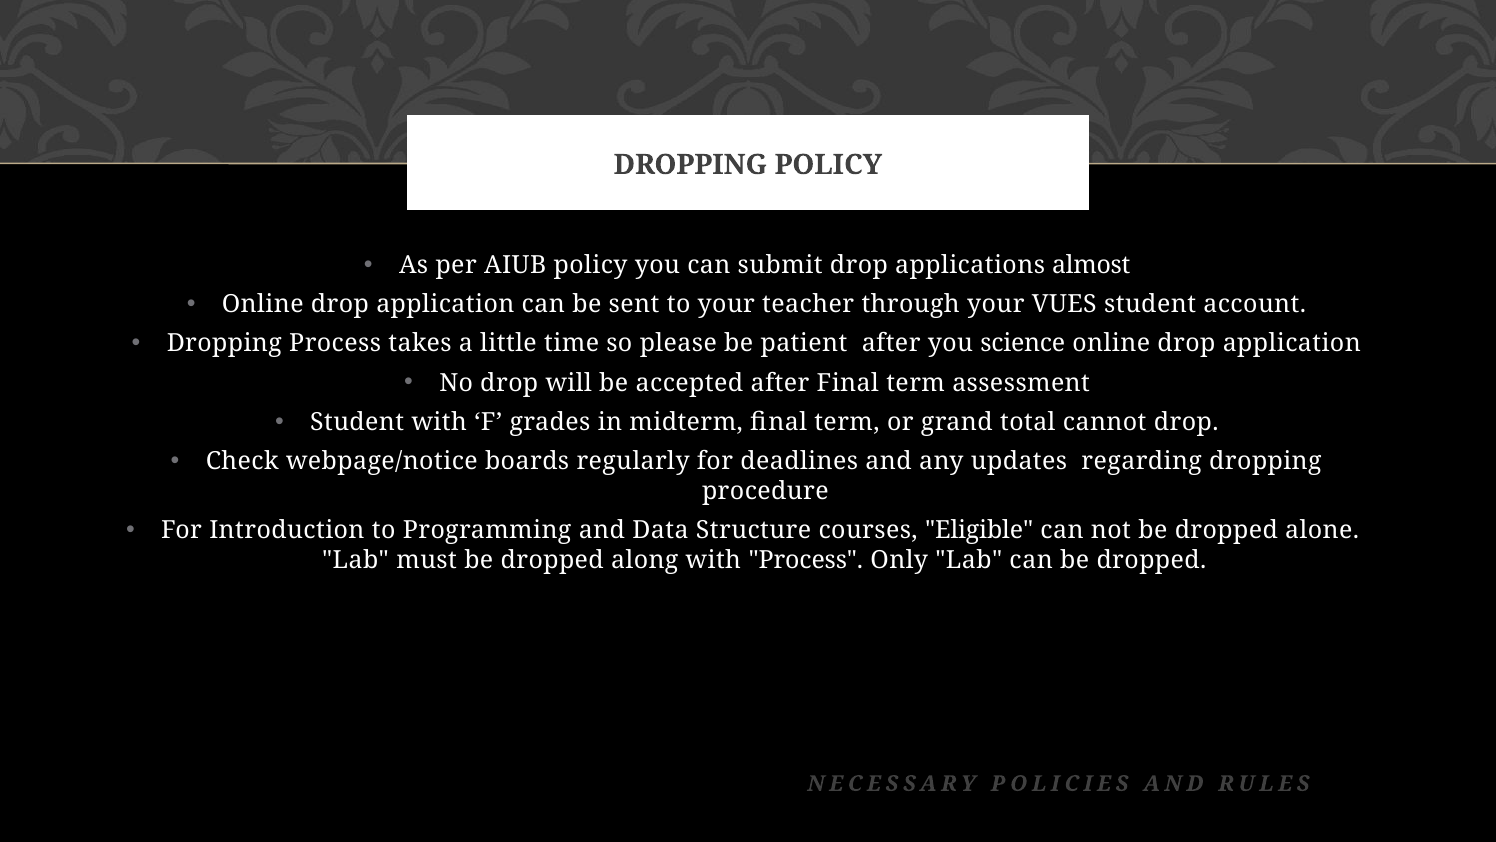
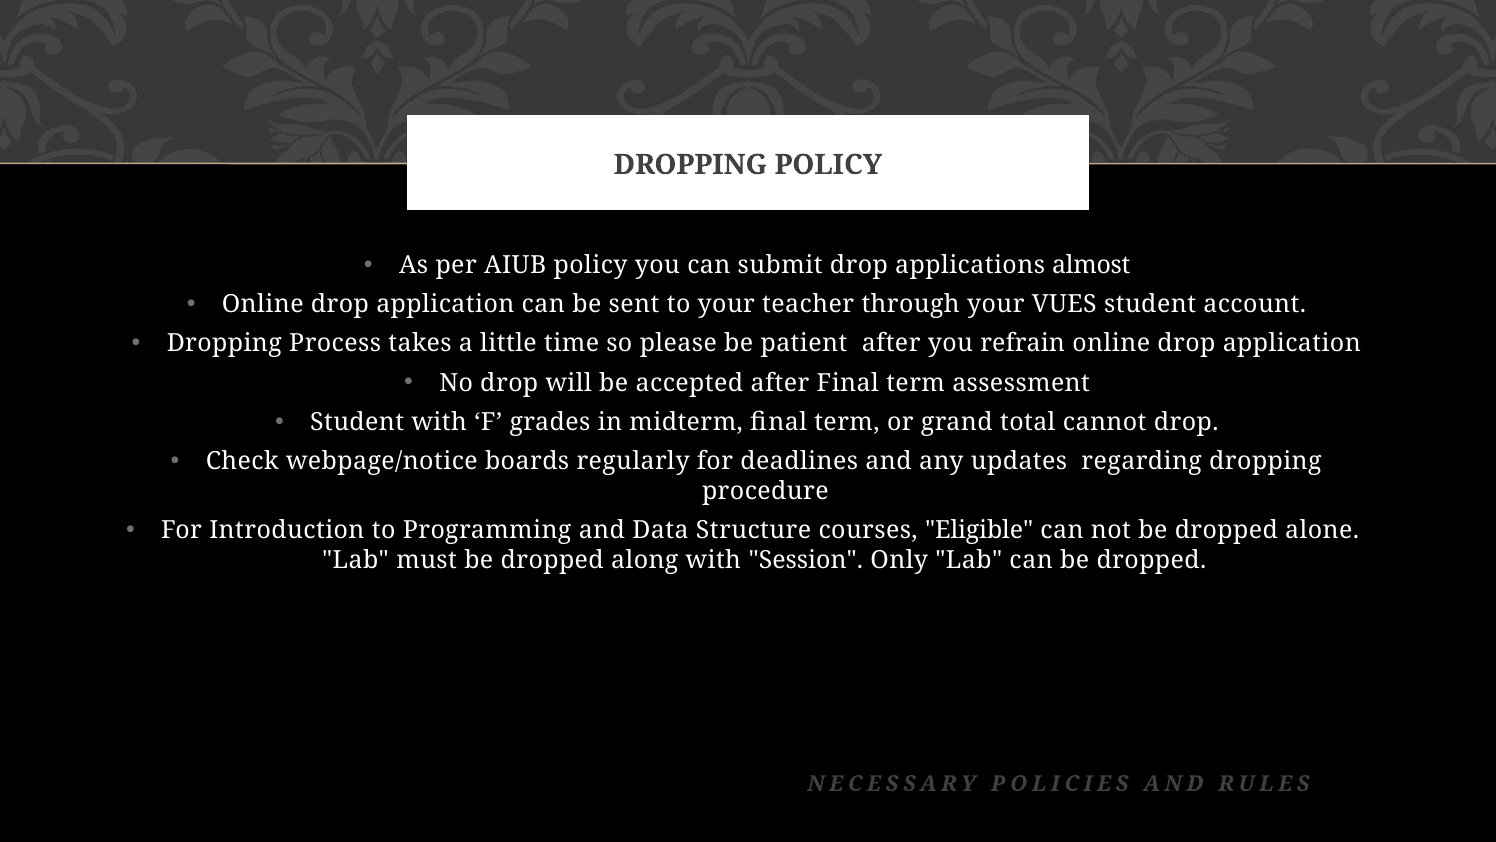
science: science -> refrain (1023, 344)
with Process: Process -> Session (806, 560)
